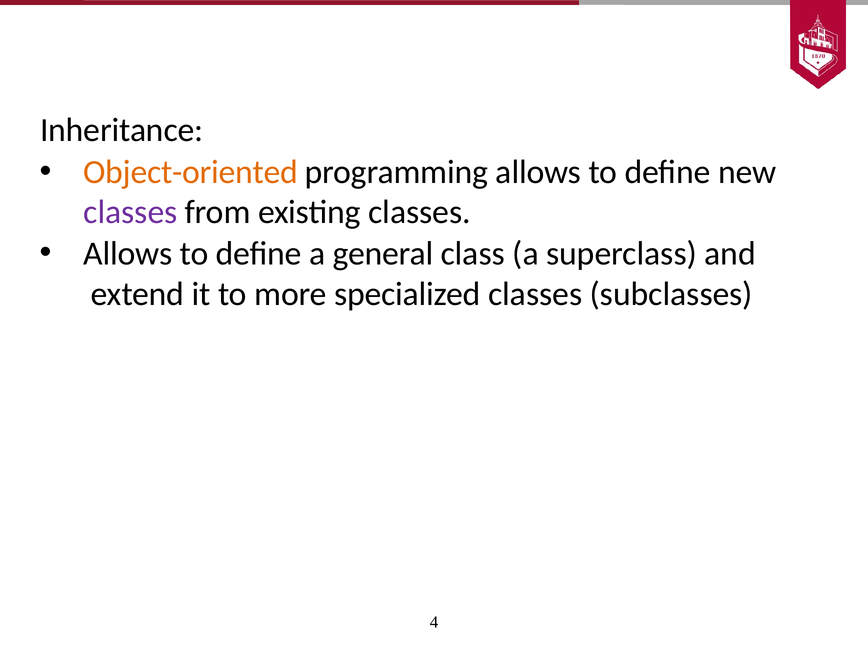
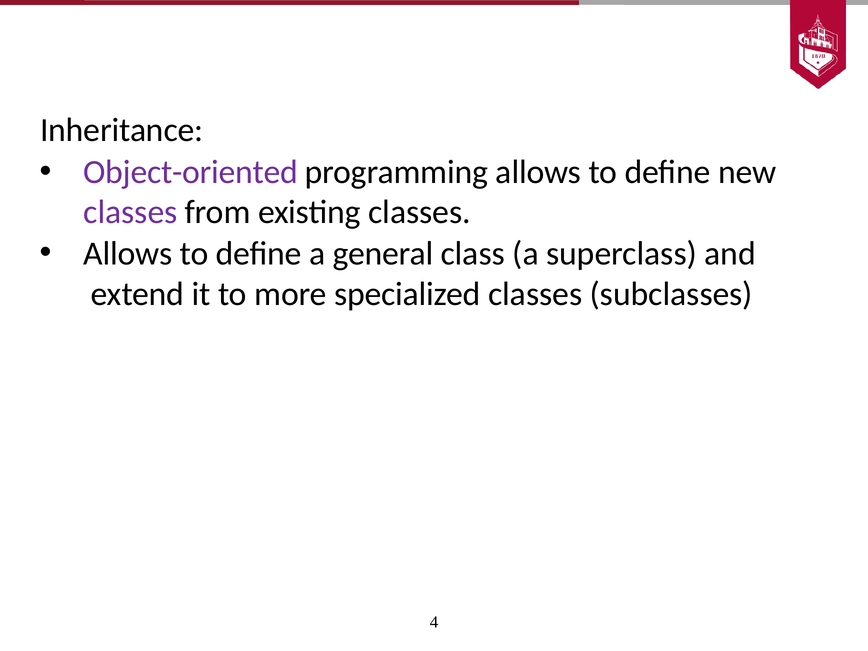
Object-oriented colour: orange -> purple (191, 172)
